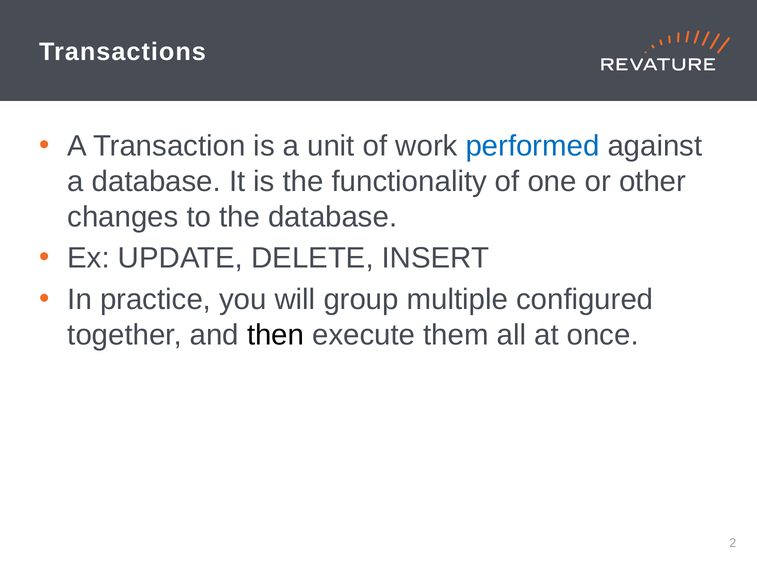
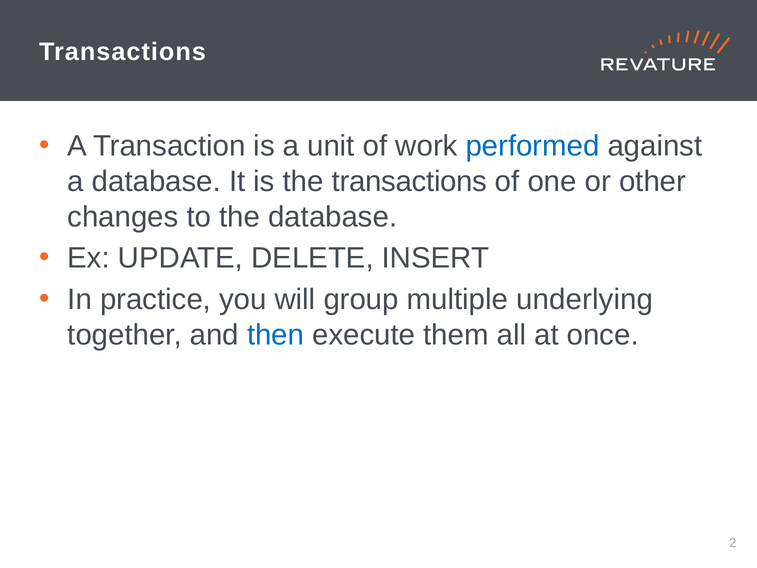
the functionality: functionality -> transactions (409, 182)
configured: configured -> underlying (585, 299)
then colour: black -> blue (276, 335)
